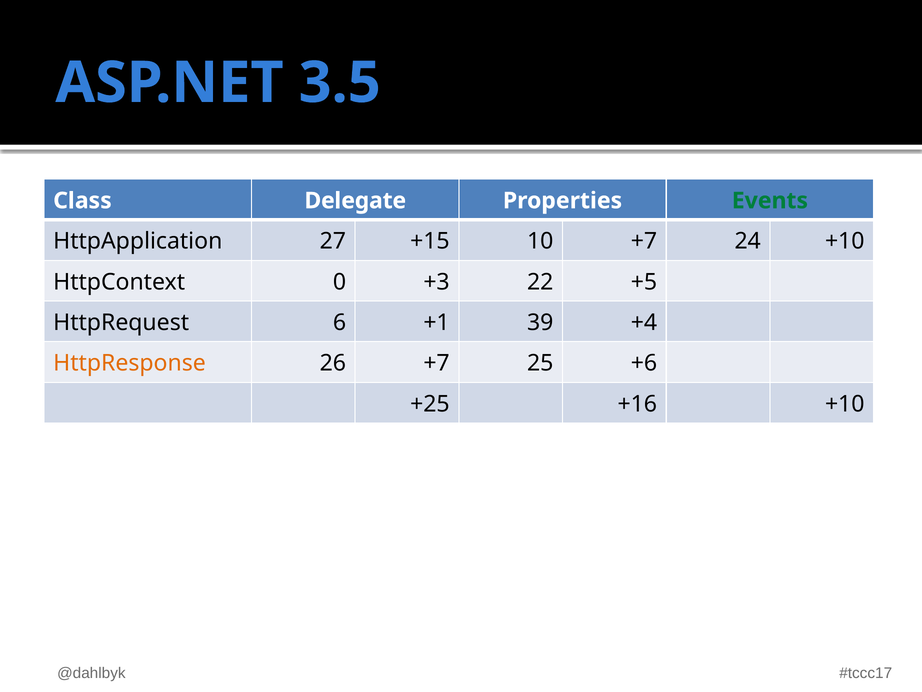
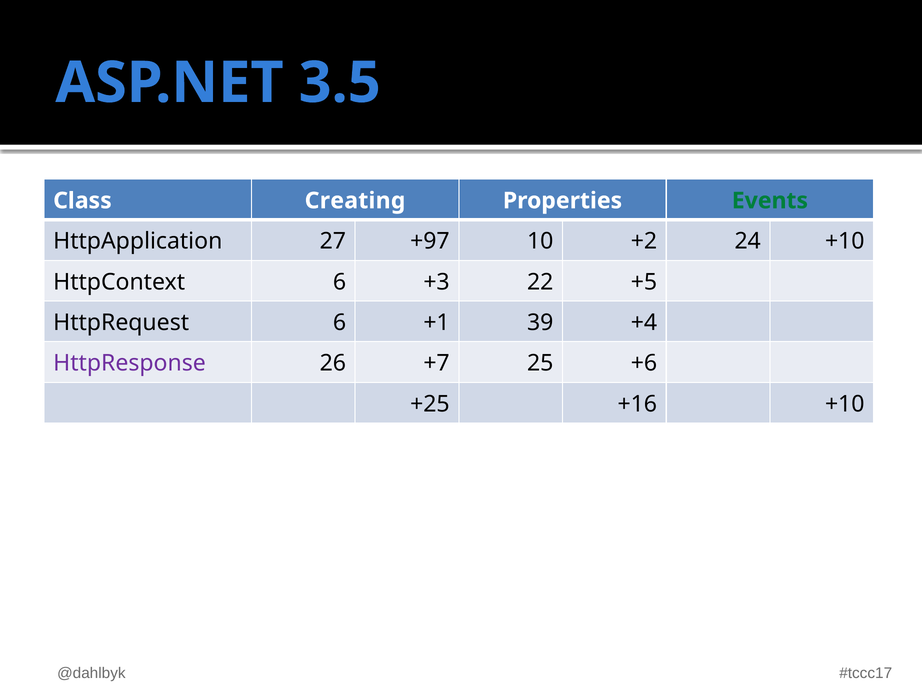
Delegate: Delegate -> Creating (355, 201)
+15: +15 -> +97 (430, 241)
10 +7: +7 -> +2 (644, 241)
HttpContext 0: 0 -> 6 (339, 282)
HttpResponse colour: orange -> purple (130, 363)
